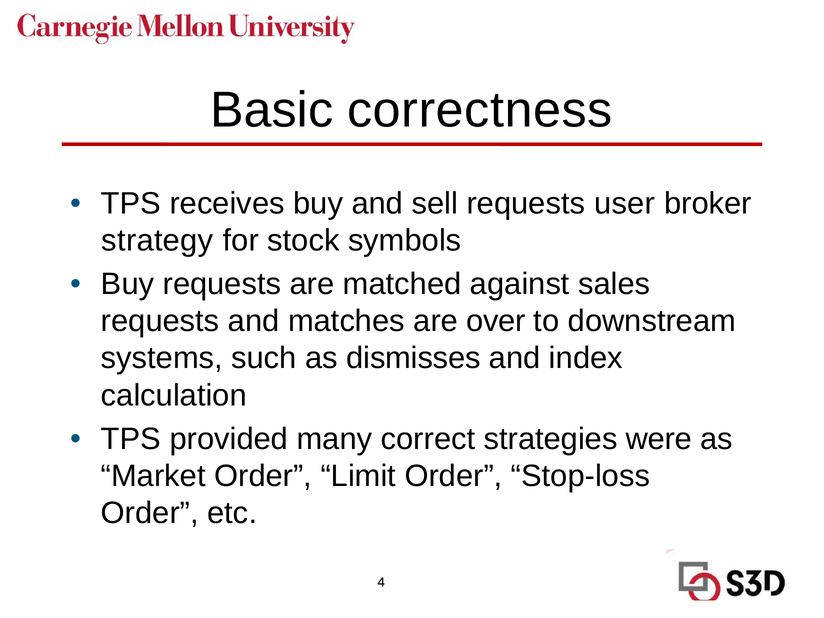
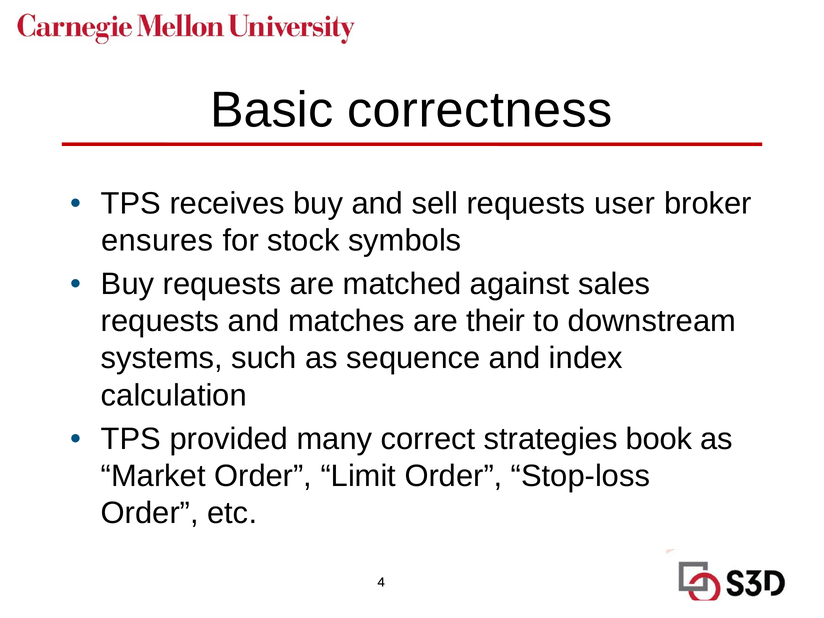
strategy: strategy -> ensures (157, 240)
over: over -> their (496, 321)
dismisses: dismisses -> sequence (413, 358)
were: were -> book (659, 439)
